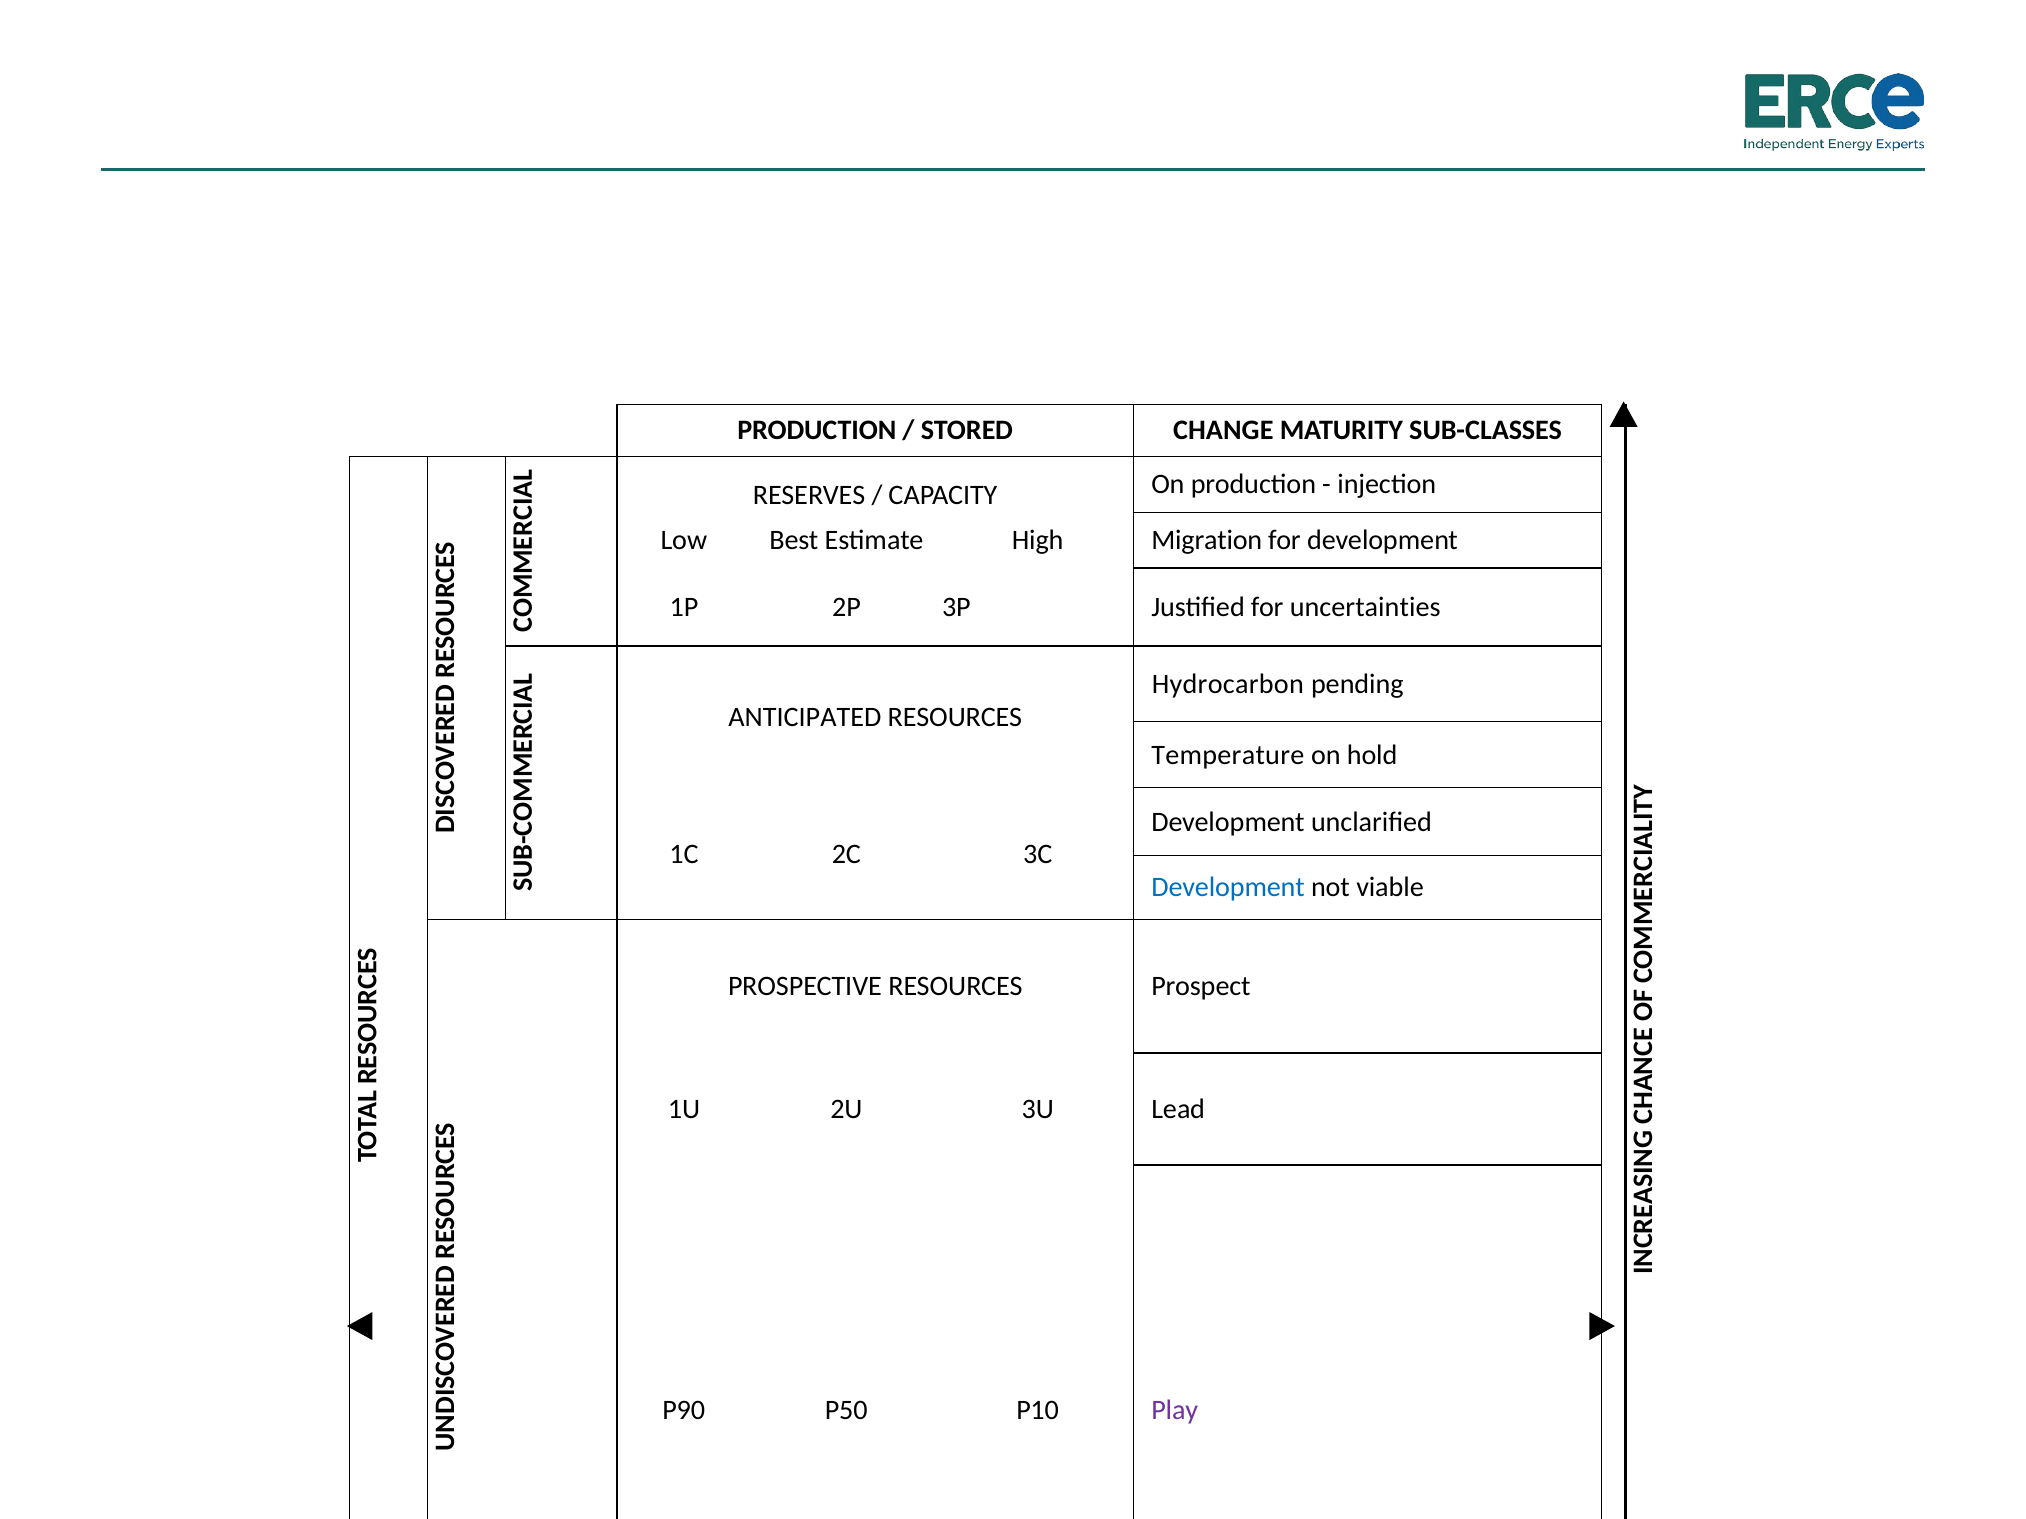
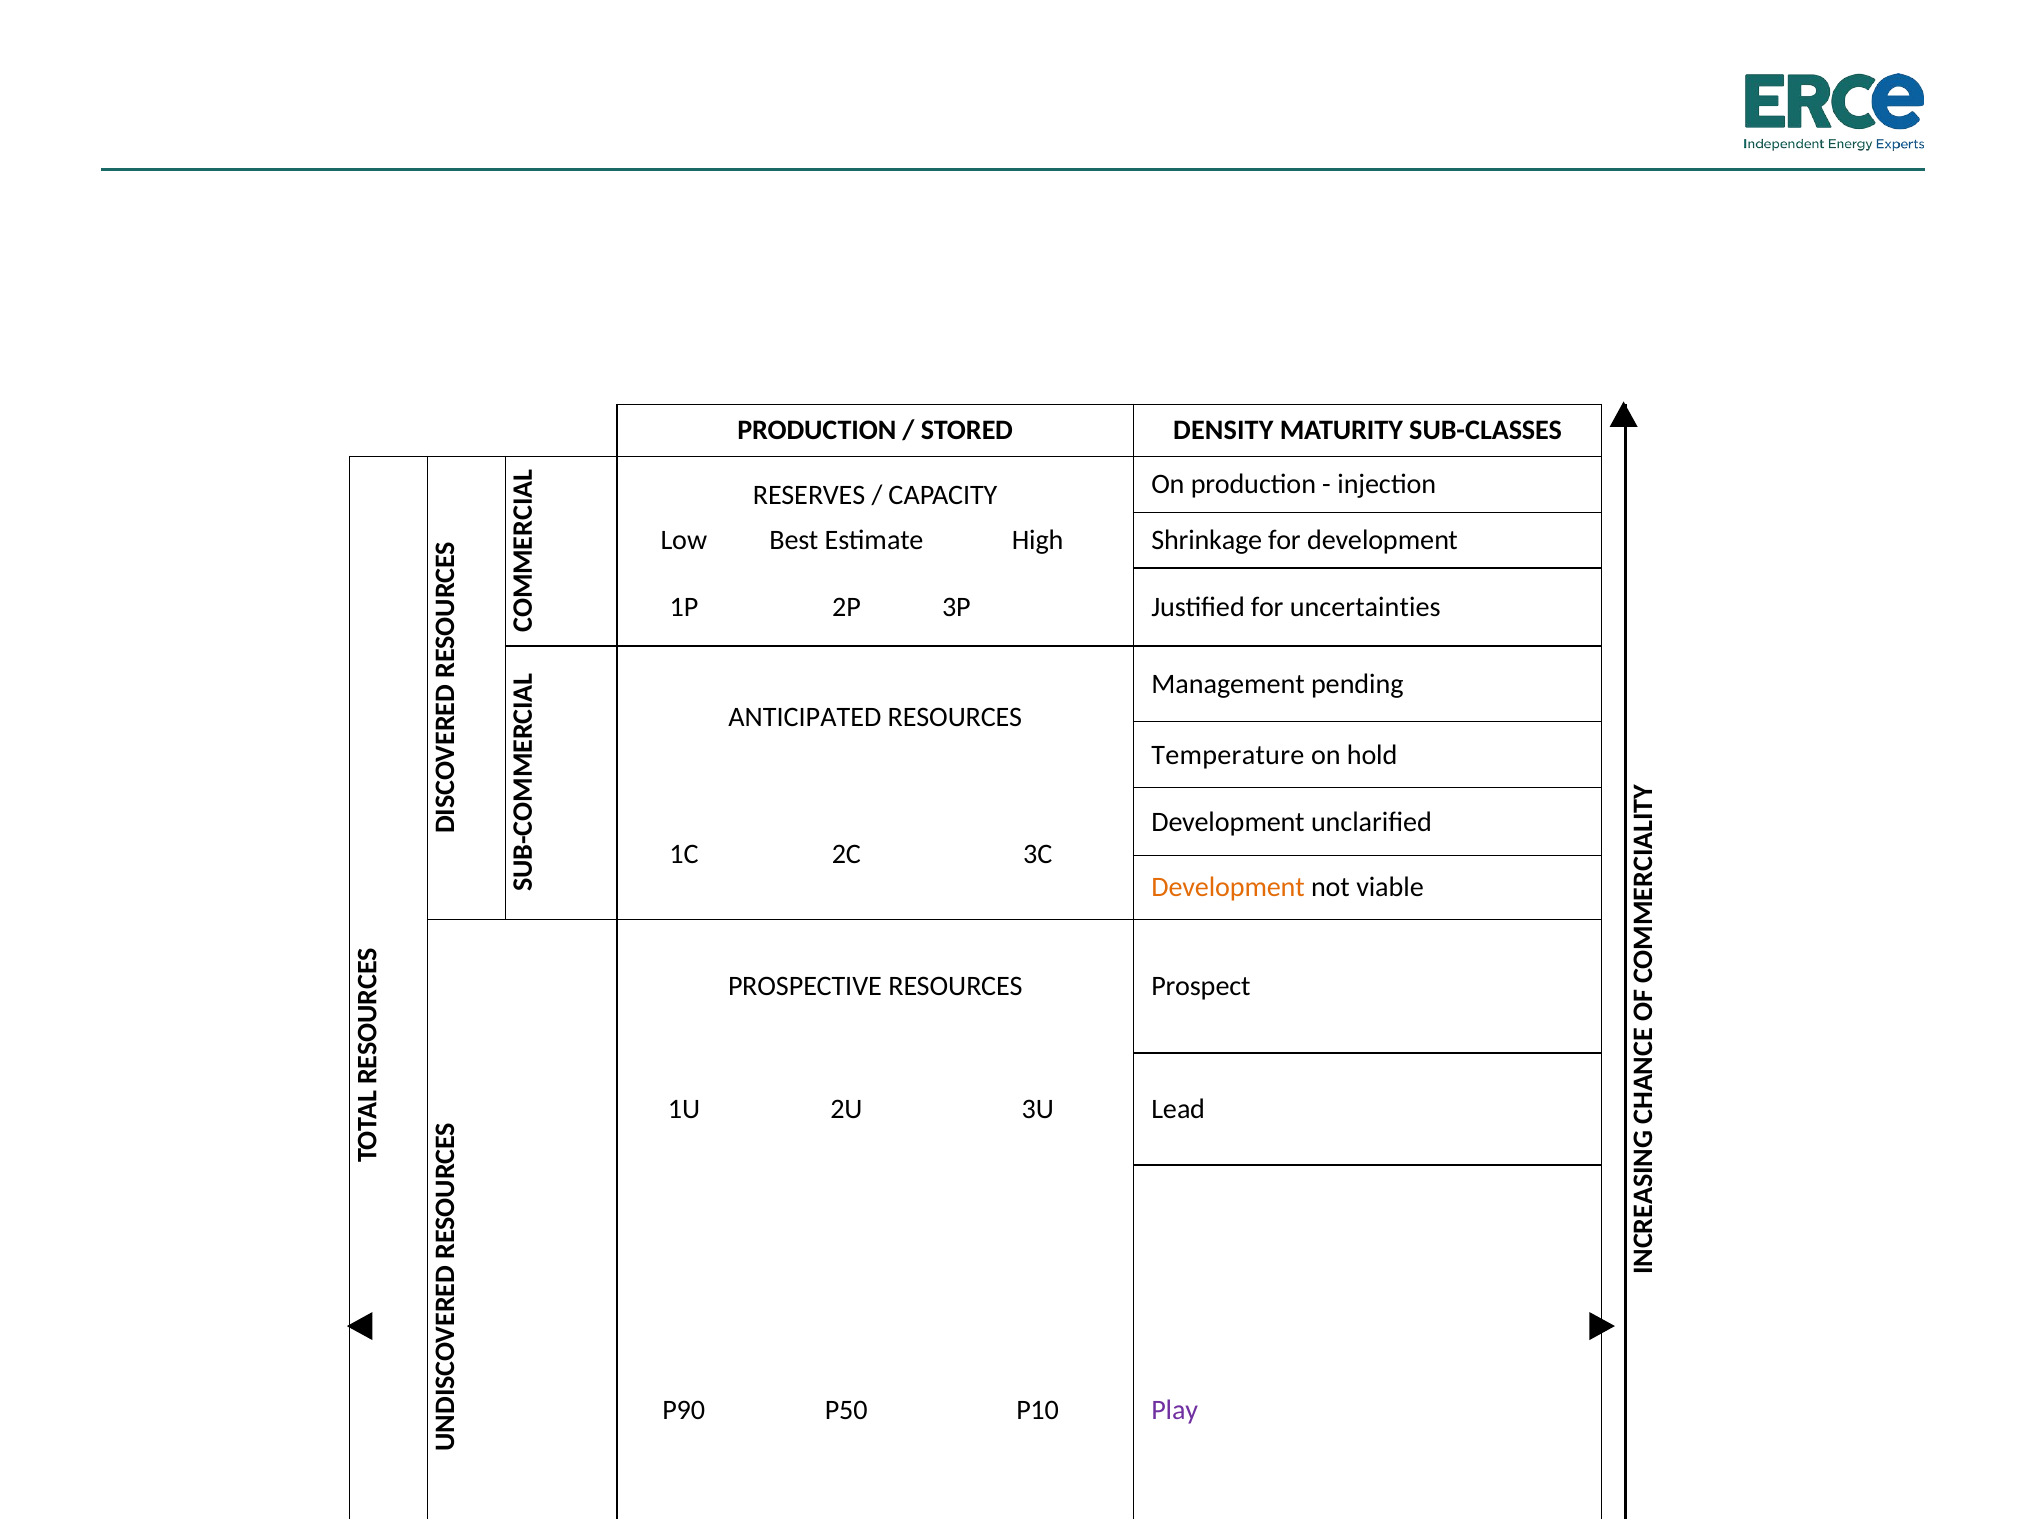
CHANGE: CHANGE -> DENSITY (1223, 431)
Migration: Migration -> Shrinkage (1207, 541)
Hydrocarbon: Hydrocarbon -> Management (1228, 684)
Development colour: blue -> orange (1228, 888)
